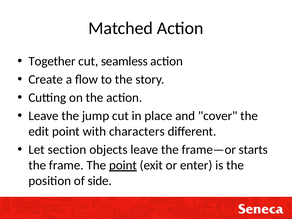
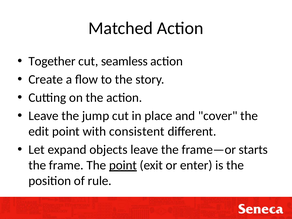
characters: characters -> consistent (137, 131)
section: section -> expand (67, 150)
side: side -> rule (100, 181)
